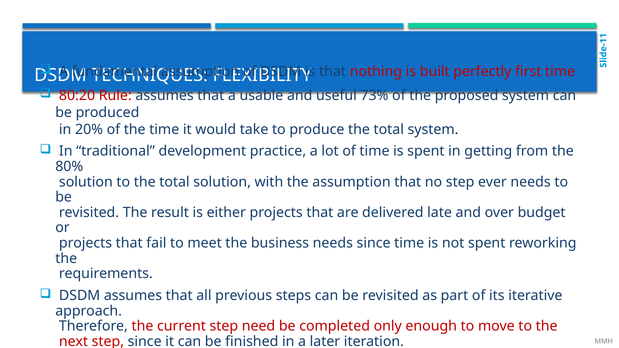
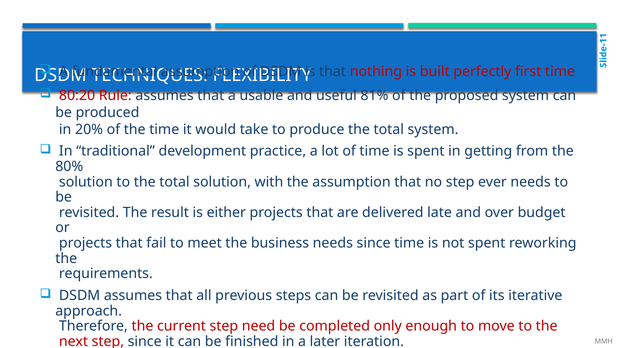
73%: 73% -> 81% (375, 95)
